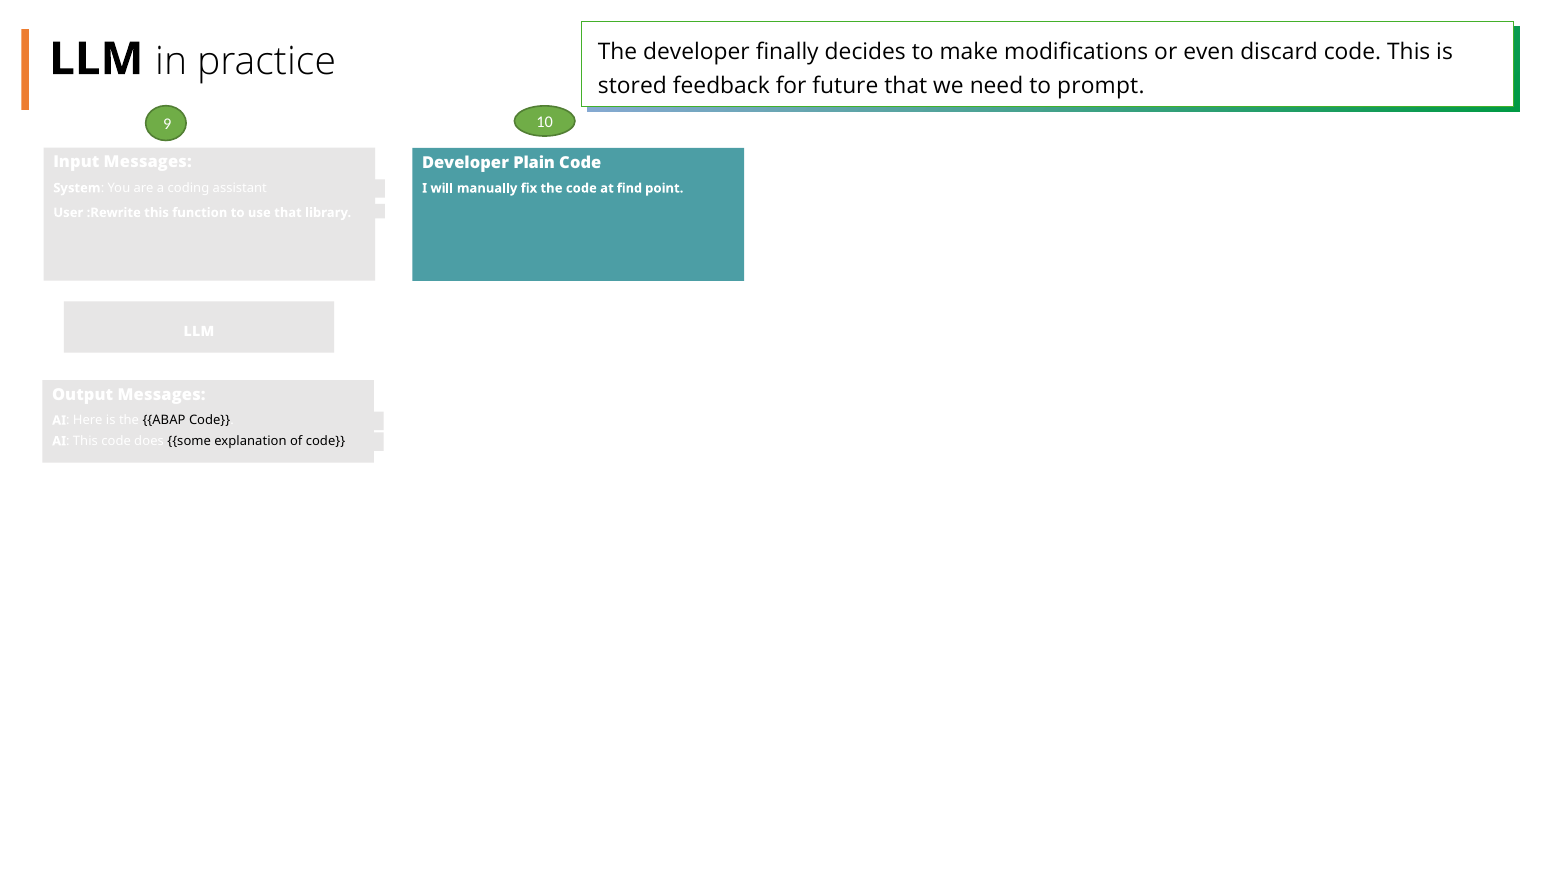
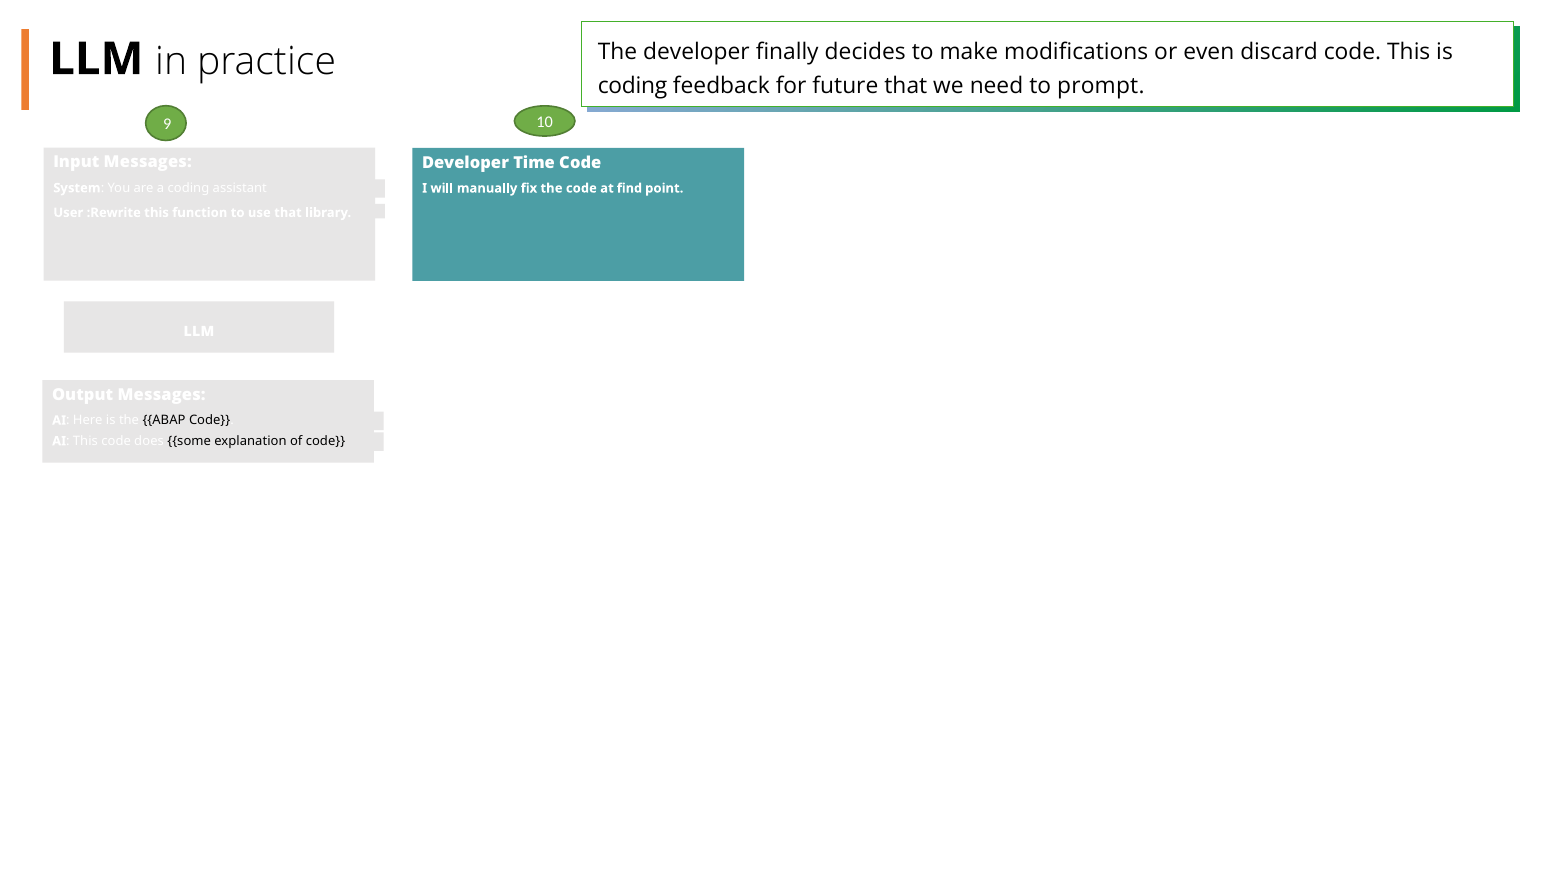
stored: stored -> coding (633, 86)
Plain: Plain -> Time (534, 163)
